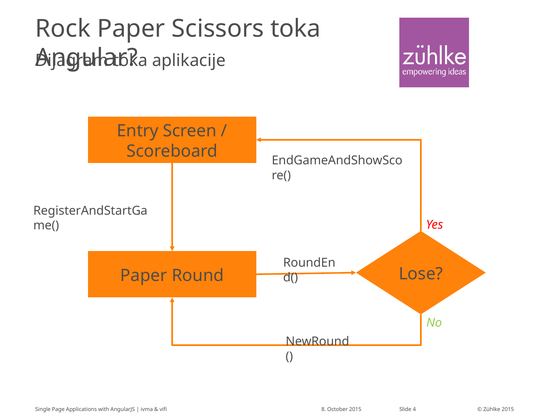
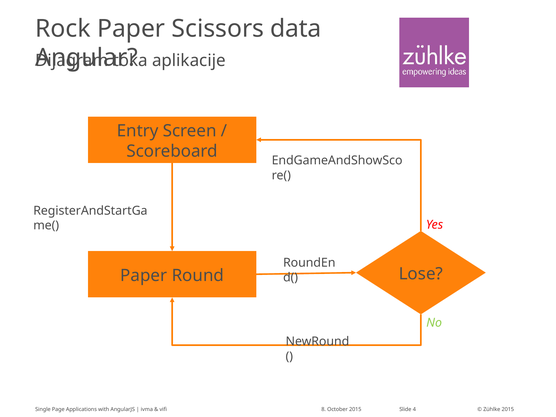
Scissors toka: toka -> data (296, 29)
